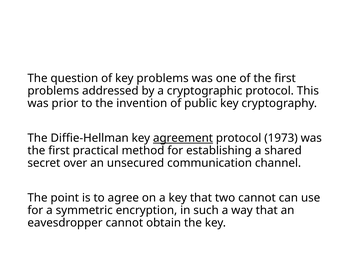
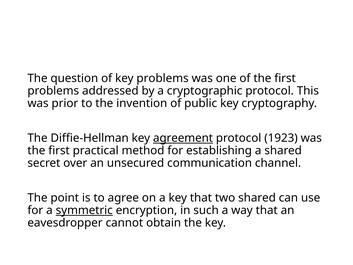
1973: 1973 -> 1923 (281, 138)
two cannot: cannot -> shared (257, 198)
symmetric underline: none -> present (84, 210)
